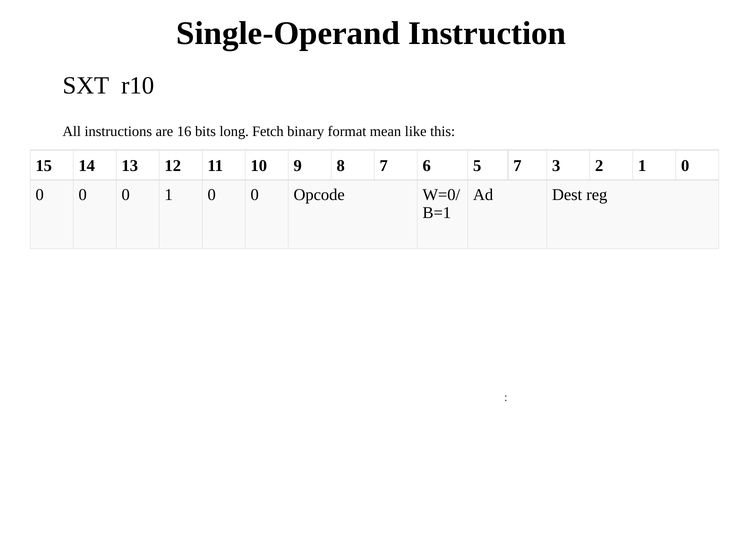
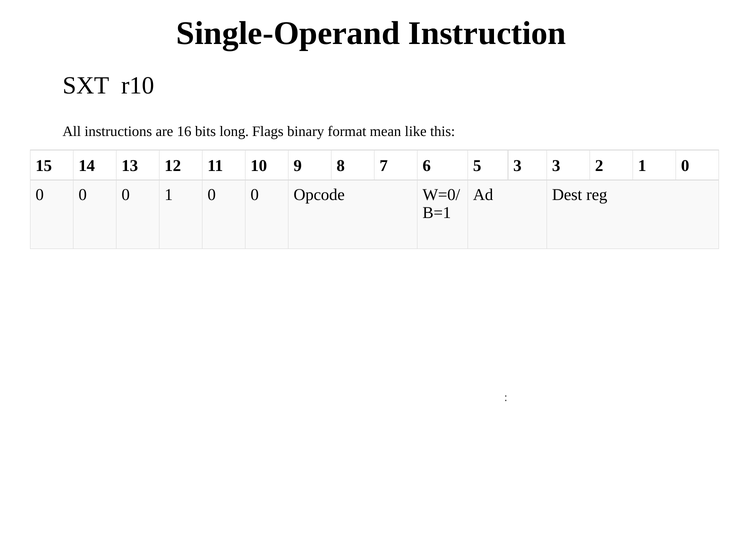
Fetch: Fetch -> Flags (268, 132)
5 7: 7 -> 3 (517, 166)
